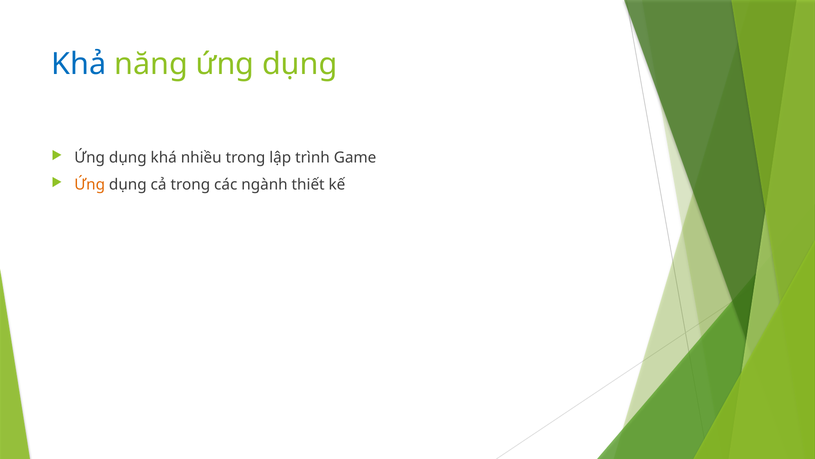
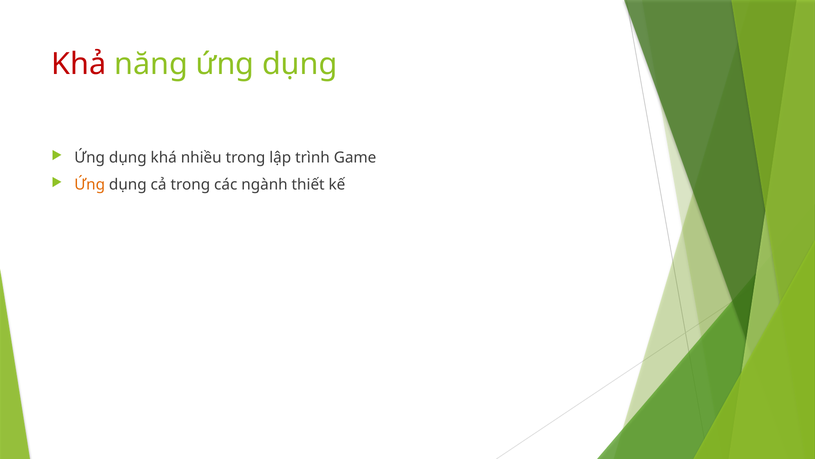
Khả colour: blue -> red (79, 64)
